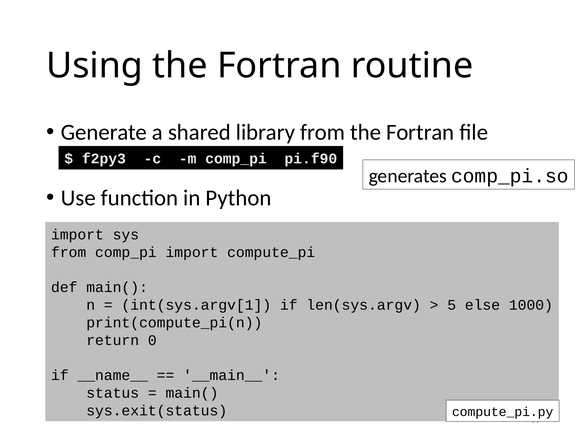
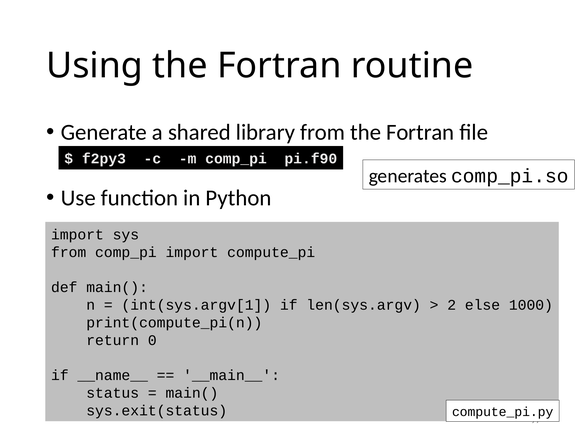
5: 5 -> 2 (452, 305)
